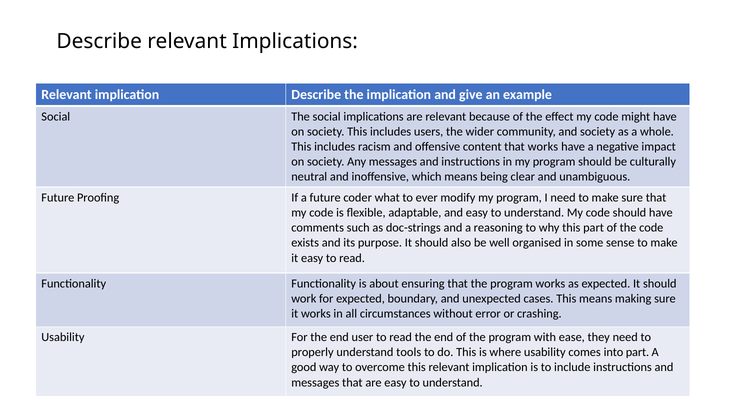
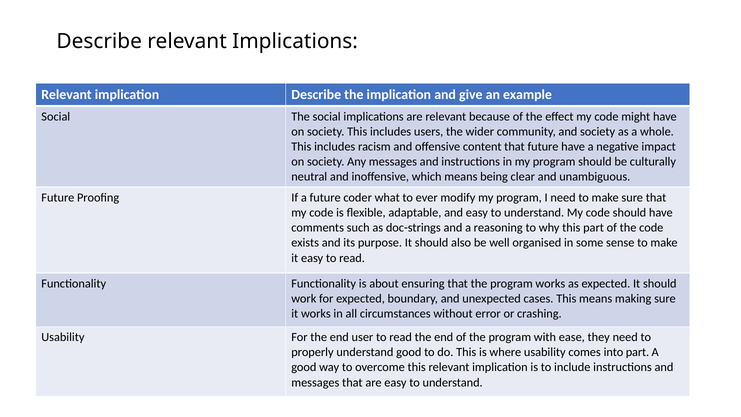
that works: works -> future (543, 147)
understand tools: tools -> good (409, 352)
